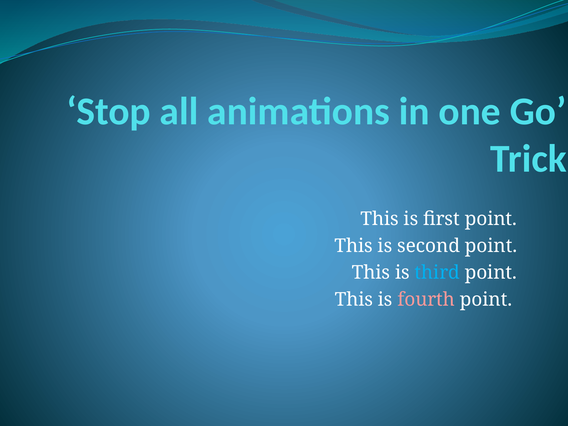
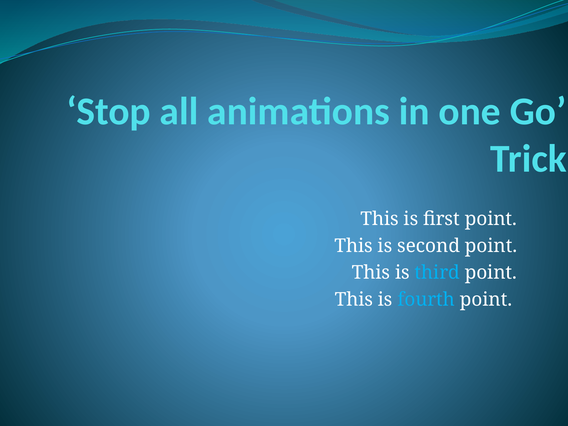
fourth colour: pink -> light blue (426, 299)
